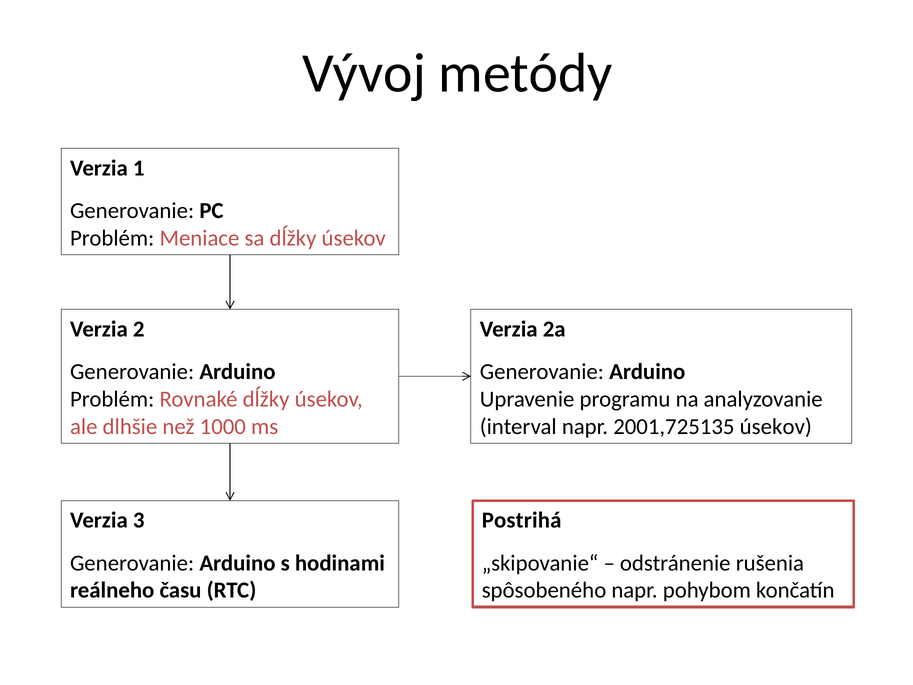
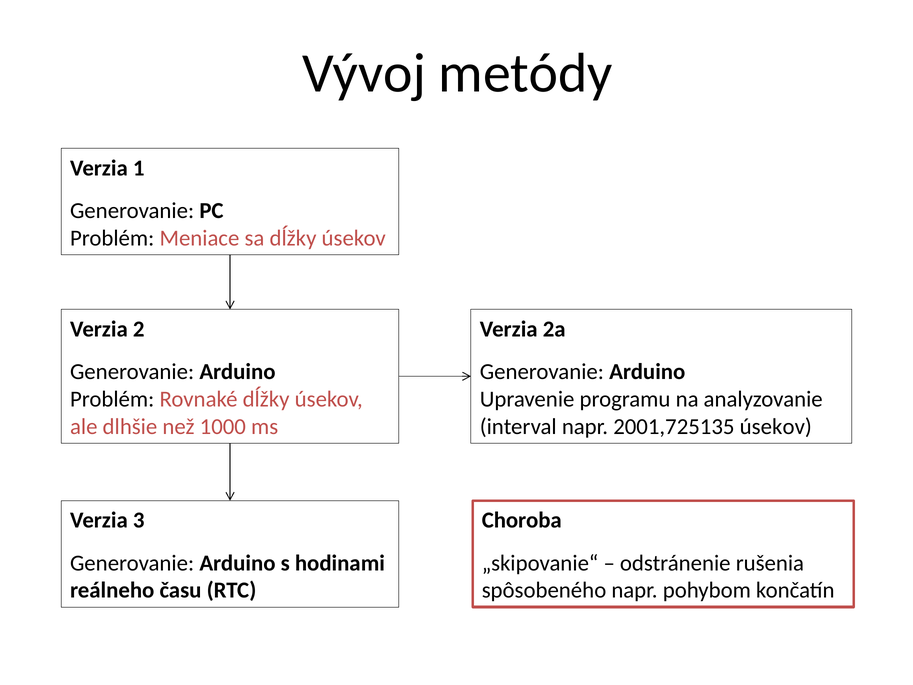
Postrihá: Postrihá -> Choroba (522, 520)
